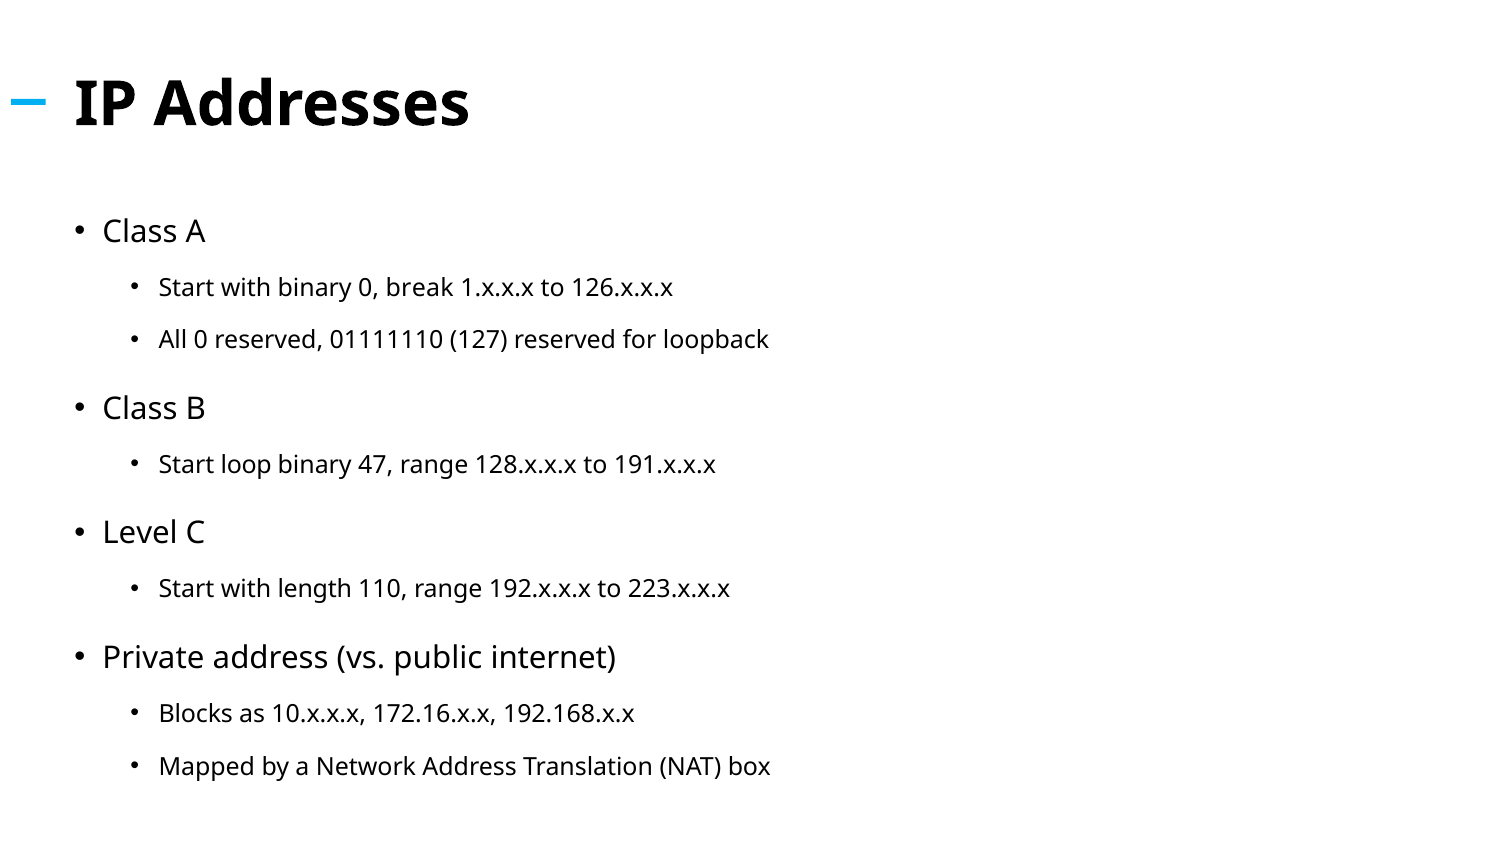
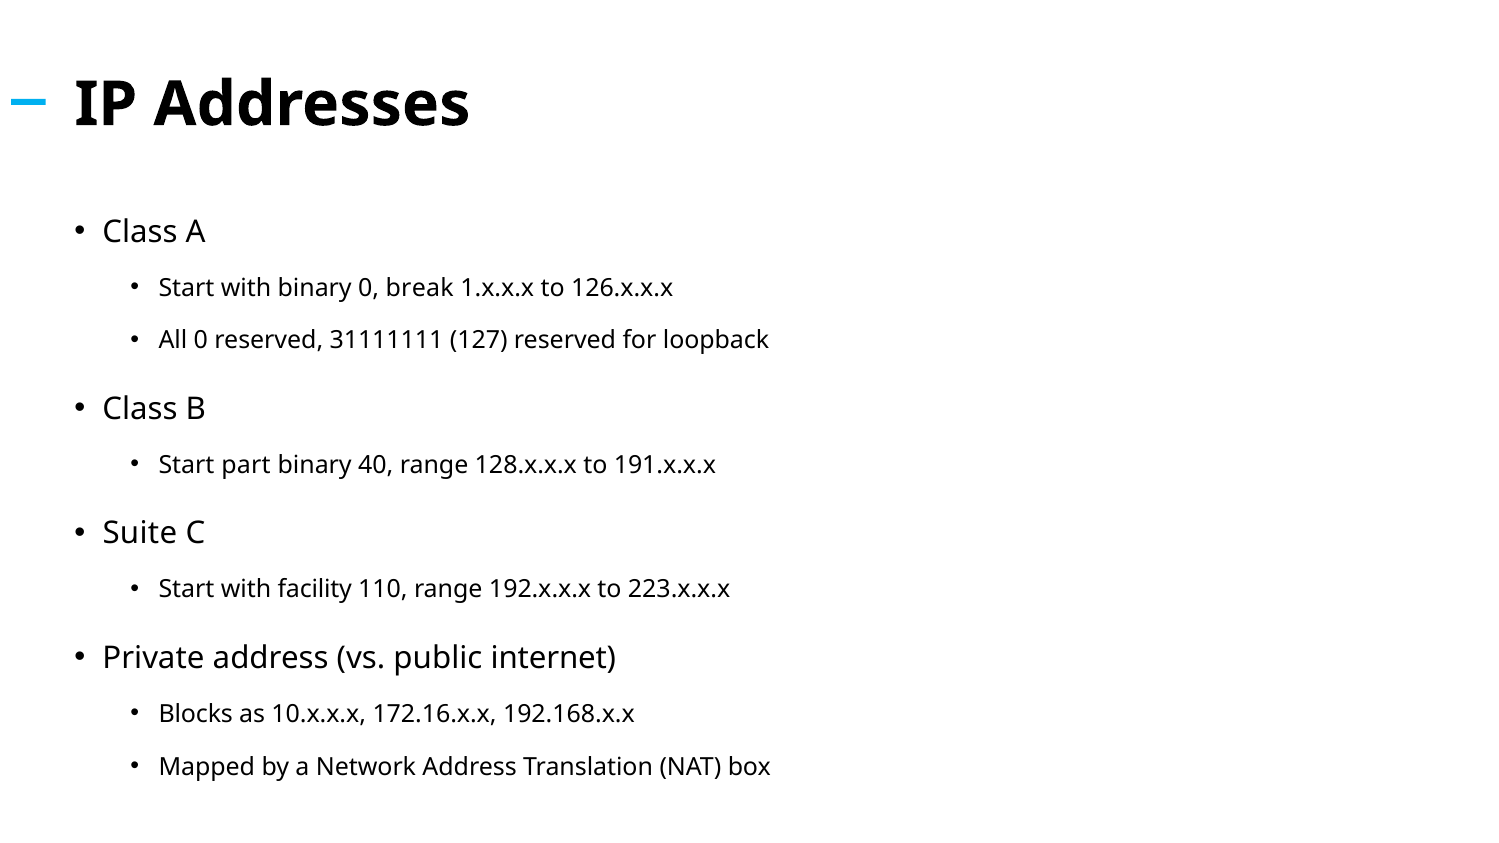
01111110: 01111110 -> 31111111 (386, 341)
loop: loop -> part (246, 465)
47: 47 -> 40 (376, 465)
Level: Level -> Suite (140, 534)
length: length -> facility (315, 590)
